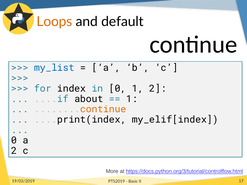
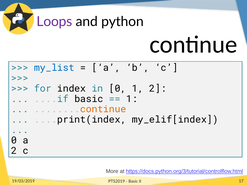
Loops colour: orange -> purple (54, 22)
default: default -> python (122, 22)
....if about: about -> basic (89, 99)
